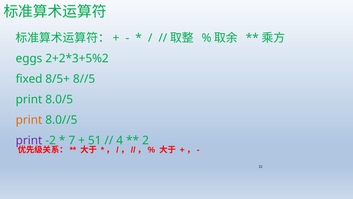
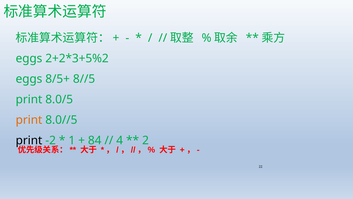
fixed: fixed -> eggs (29, 79)
print colour: purple -> black (29, 140)
7: 7 -> 1 (72, 140)
51: 51 -> 84 (95, 140)
